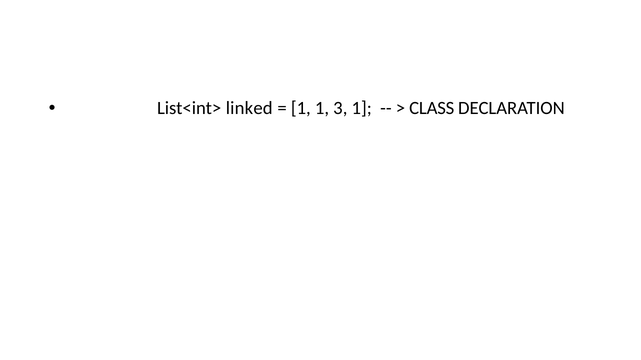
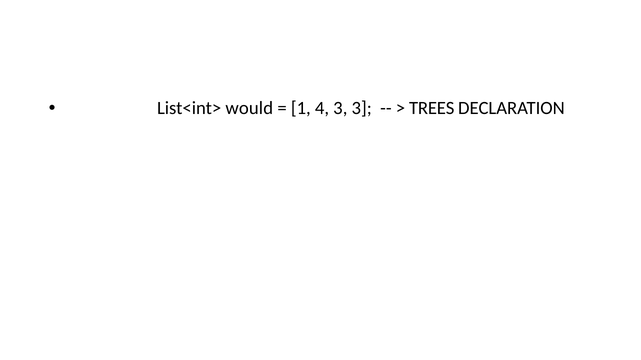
linked: linked -> would (249, 108)
1 1: 1 -> 4 (322, 108)
3 1: 1 -> 3 (362, 108)
CLASS: CLASS -> TREES (432, 108)
